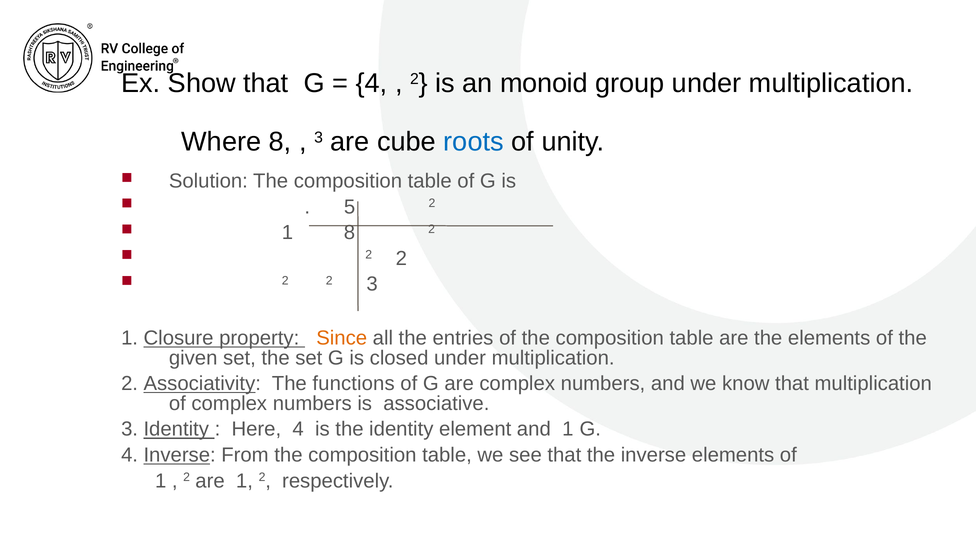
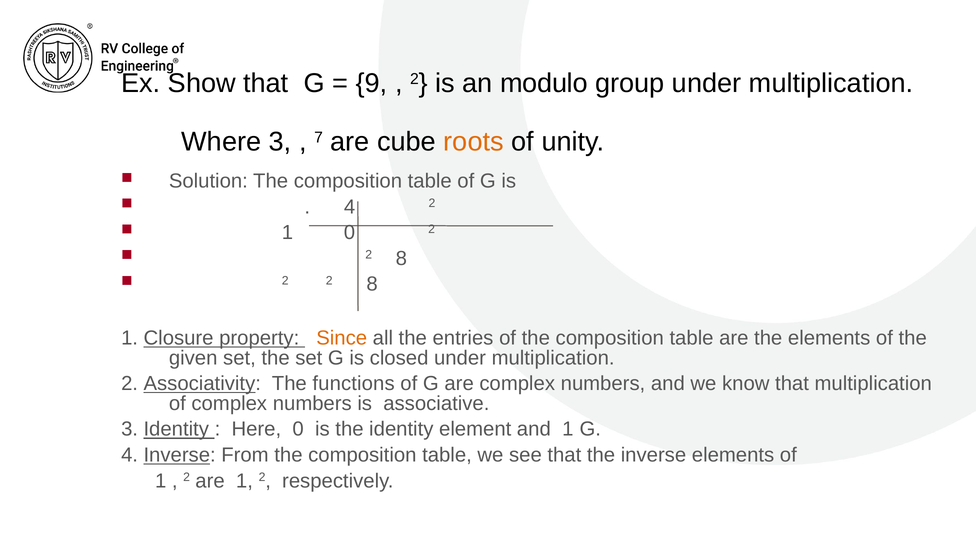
4: 4 -> 9 (372, 83)
monoid: monoid -> modulo (544, 83)
Where 8: 8 -> 3 (280, 142)
3: 3 -> 7 (319, 137)
roots colour: blue -> orange (474, 142)
5: 5 -> 4 (350, 207)
1 8: 8 -> 0 (350, 233)
2: 2 -> 8 (401, 258)
2 2 3: 3 -> 8 (372, 284)
Here 4: 4 -> 0 (298, 429)
